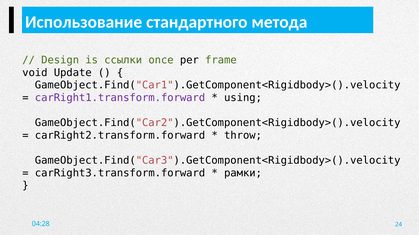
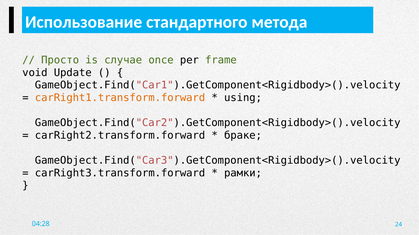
Design: Design -> Просто (60, 60)
ссылки: ссылки -> случае (123, 60)
carRight1.transform.forward colour: purple -> orange (120, 98)
throw: throw -> браке (243, 136)
